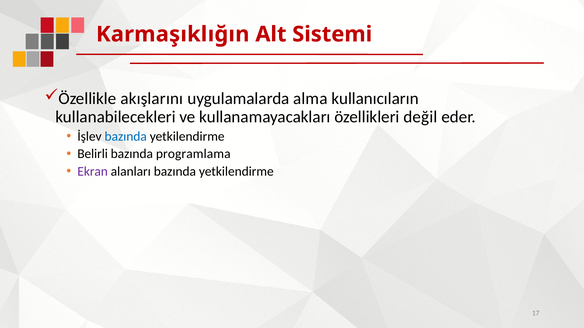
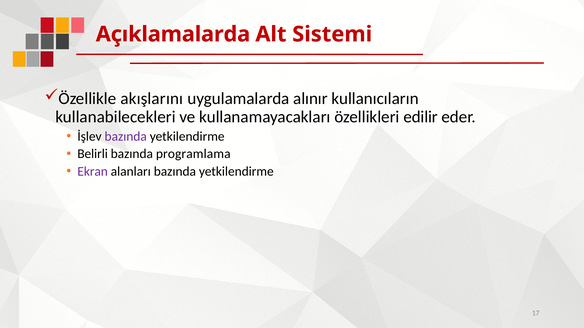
Karmaşıklığın: Karmaşıklığın -> Açıklamalarda (173, 34)
alma: alma -> alınır (310, 99)
değil: değil -> edilir (421, 117)
bazında colour: blue -> purple (126, 137)
